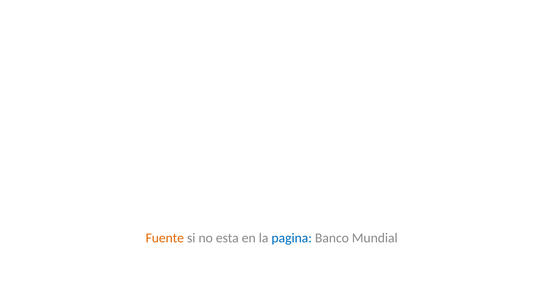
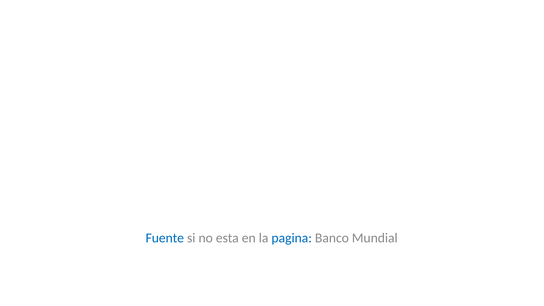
Fuente colour: orange -> blue (165, 238)
